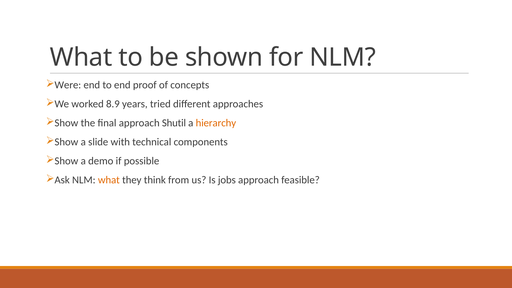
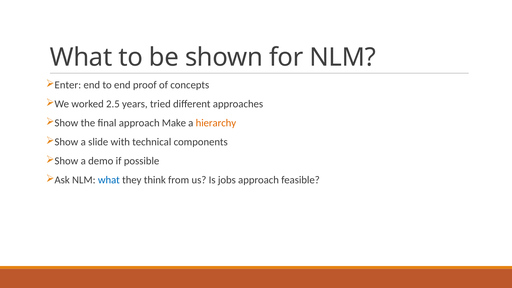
Were: Were -> Enter (68, 85)
8.9: 8.9 -> 2.5 (113, 104)
Shutil: Shutil -> Make (174, 123)
what colour: orange -> blue (109, 180)
